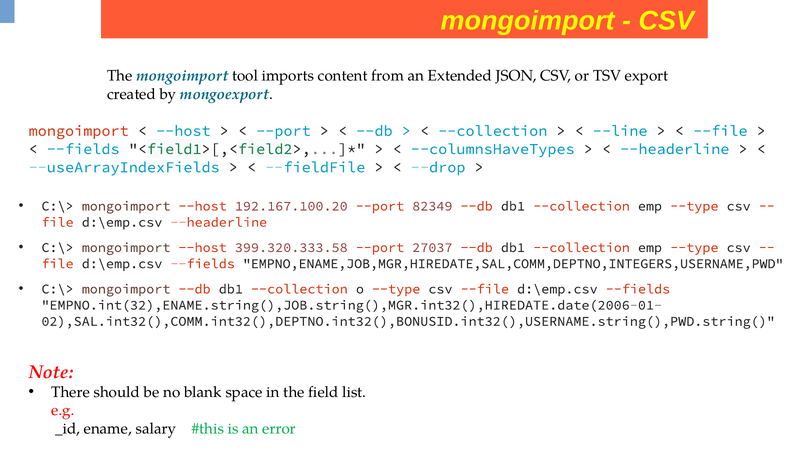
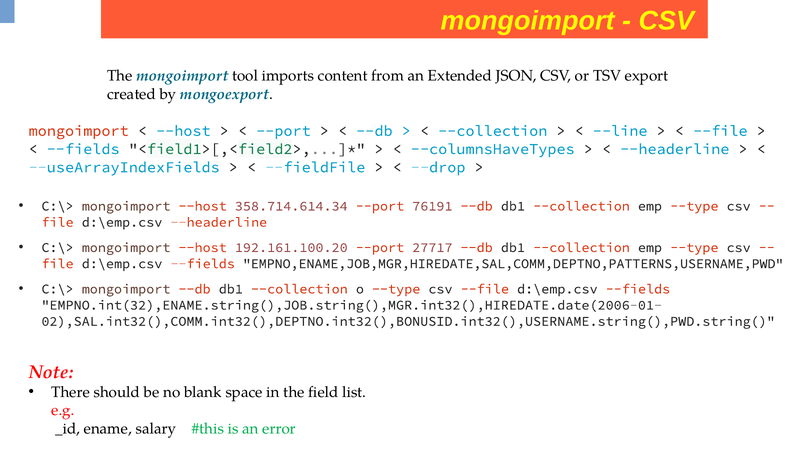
192.167.100.20: 192.167.100.20 -> 358.714.614.34 (291, 206)
82349: 82349 -> 76191 (432, 206)
399.320.333.58: 399.320.333.58 -> 192.161.100.20 (291, 248)
27037: 27037 -> 27717 (432, 248)
EMPNO,ENAME,JOB,MGR,HIREDATE,SAL,COMM,DEPTNO,INTEGERS,USERNAME,PWD: EMPNO,ENAME,JOB,MGR,HIREDATE,SAL,COMM,DEPTNO,INTEGERS,USERNAME,PWD -> EMPNO,ENAME,JOB,MGR,HIREDATE,SAL,COMM,DEPTNO,PATTERNS,USERNAME,PWD (513, 264)
